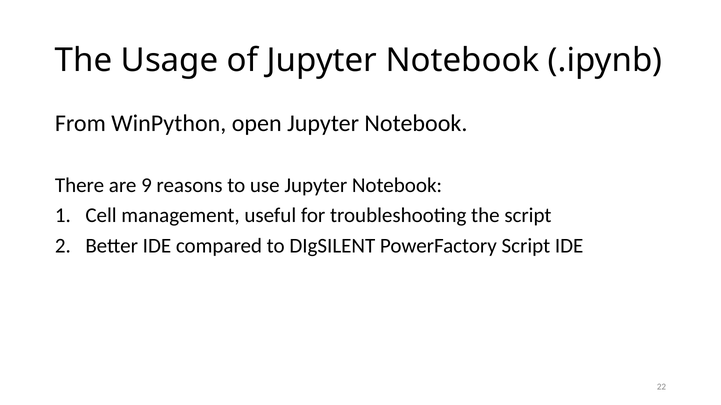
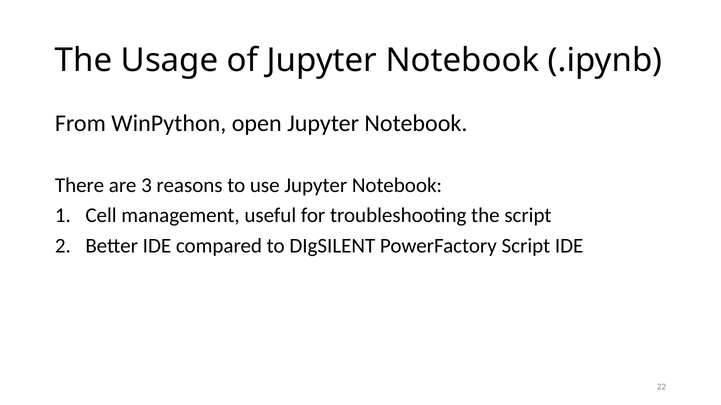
9: 9 -> 3 (146, 186)
